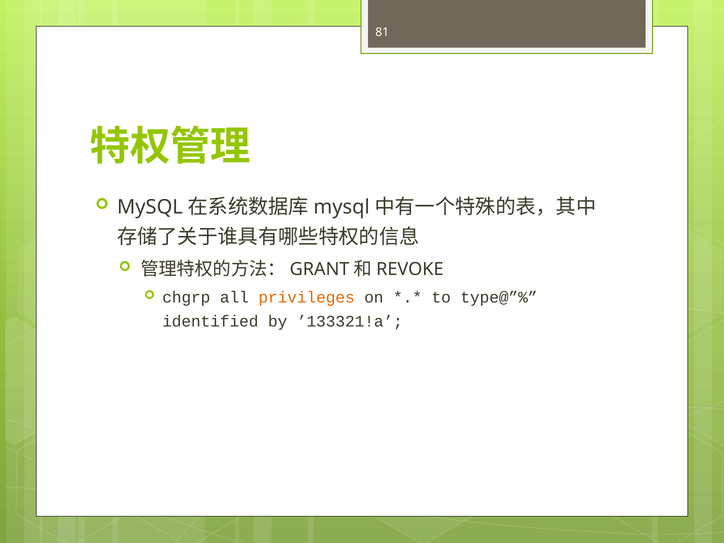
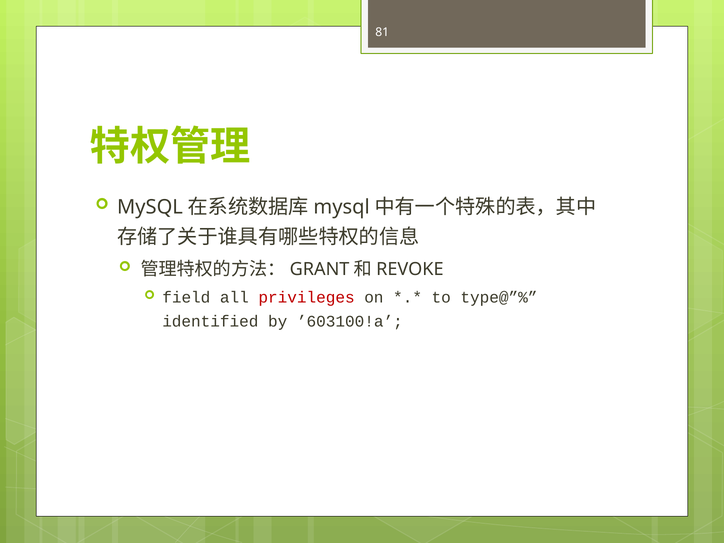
chgrp: chgrp -> field (186, 297)
privileges colour: orange -> red (307, 297)
’133321!a: ’133321!a -> ’603100!a (350, 322)
